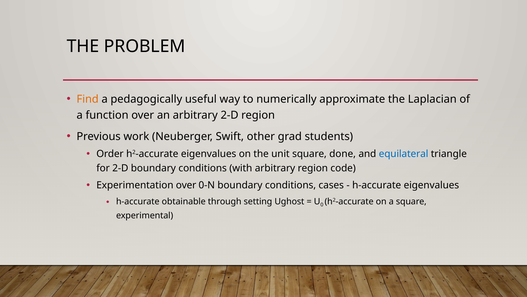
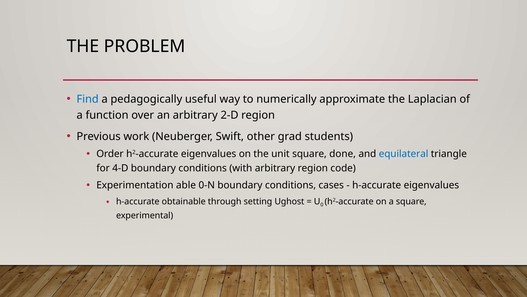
Find colour: orange -> blue (88, 99)
for 2-D: 2-D -> 4-D (120, 168)
Experimentation over: over -> able (186, 185)
